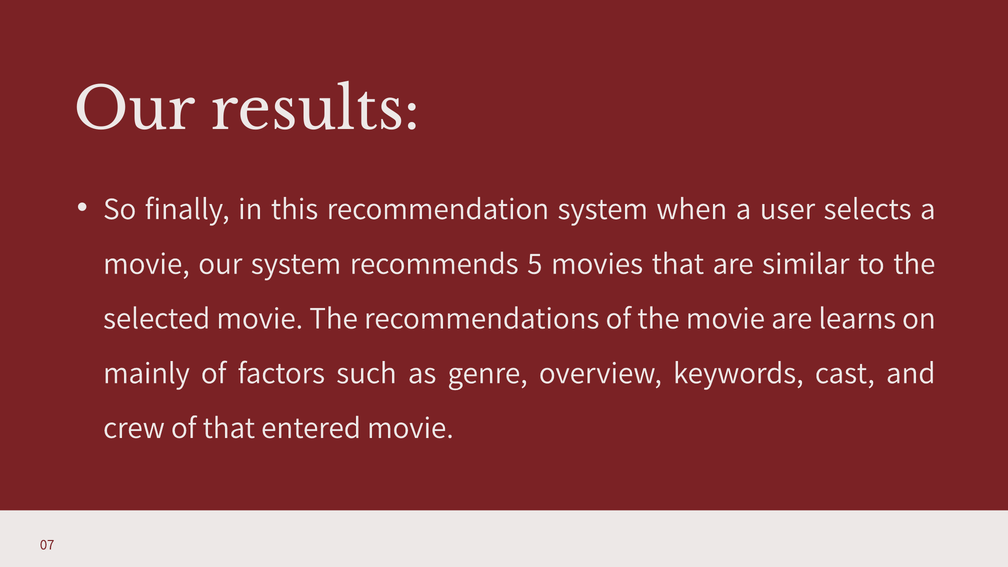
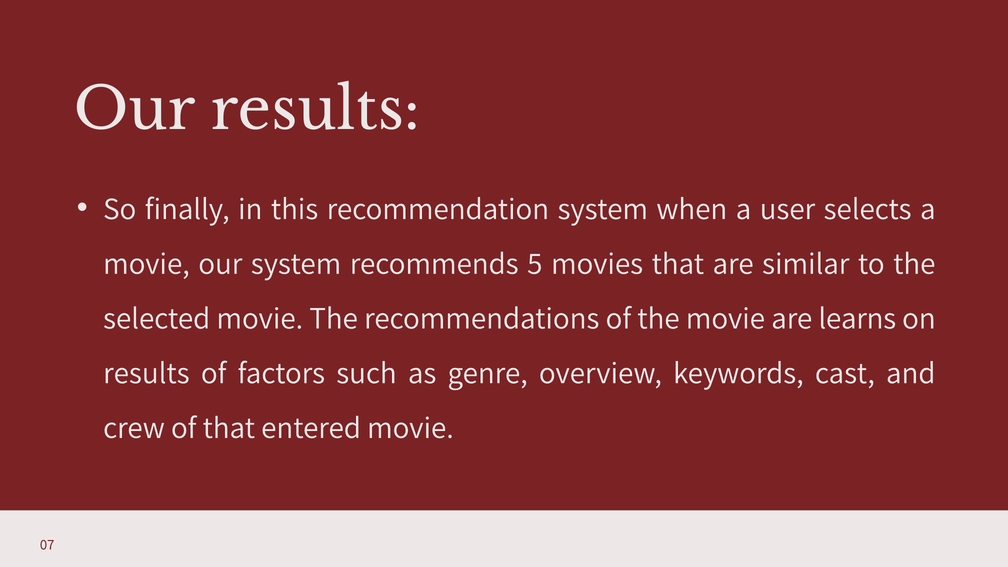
mainly: mainly -> results (146, 373)
